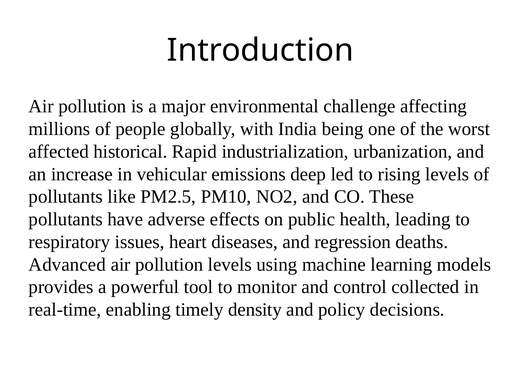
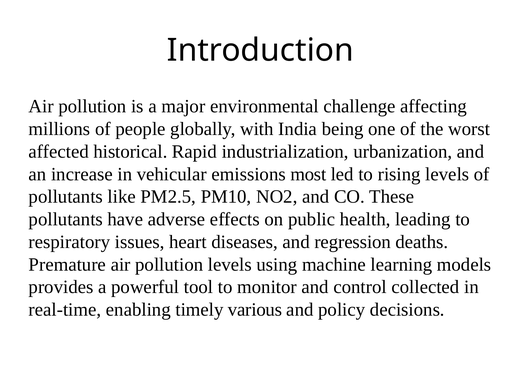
deep: deep -> most (308, 174)
Advanced: Advanced -> Premature (67, 264)
density: density -> various (255, 309)
